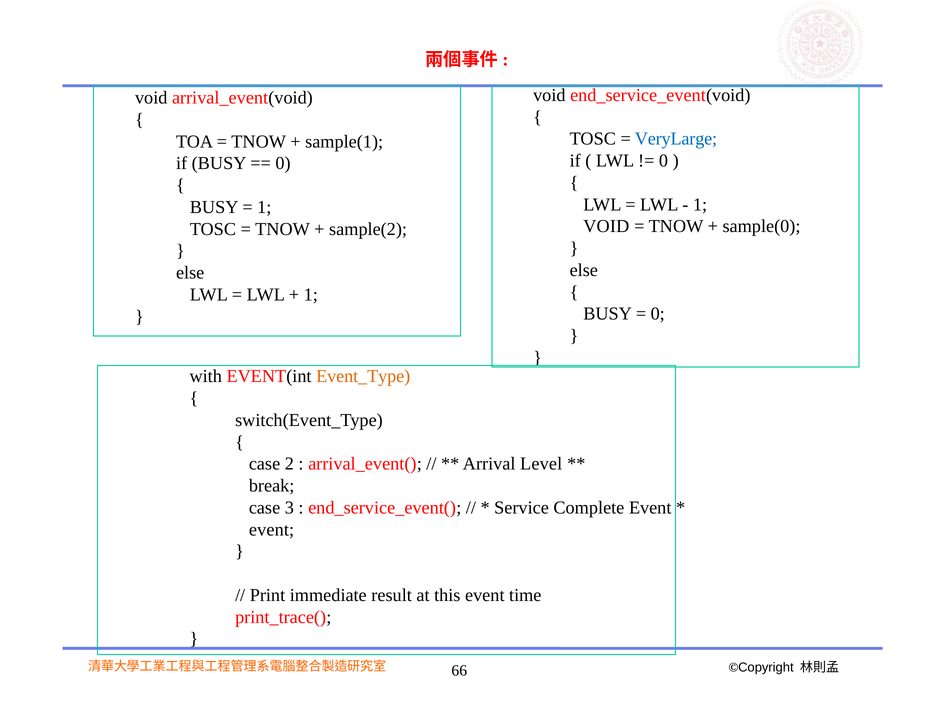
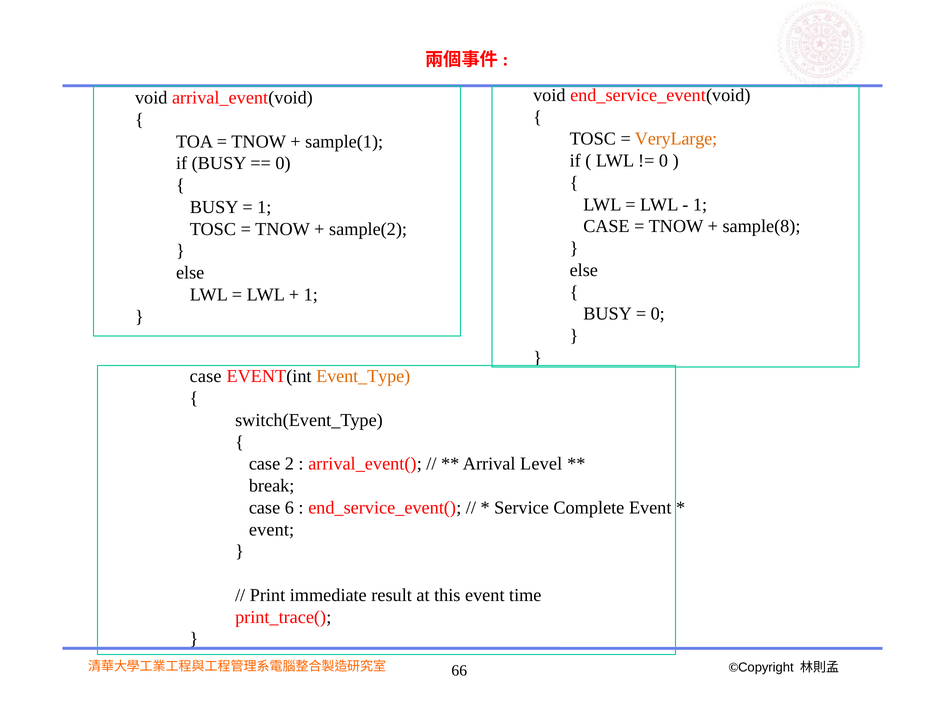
VeryLarge colour: blue -> orange (676, 139)
VOID: VOID -> CASE (606, 226)
sample(0: sample(0 -> sample(8 (761, 226)
with: with -> case (206, 376)
3: 3 -> 6 (289, 507)
